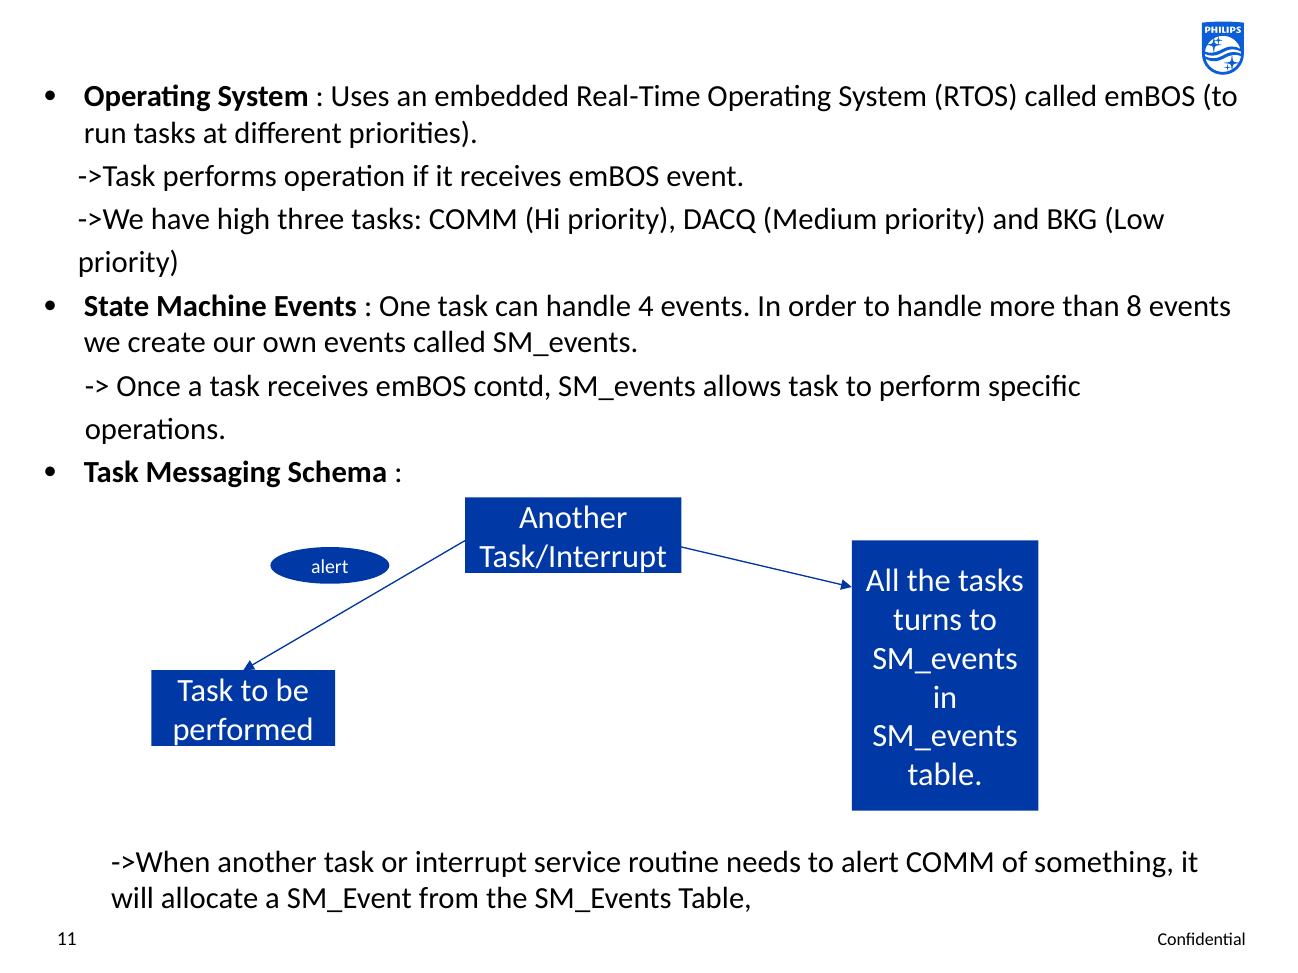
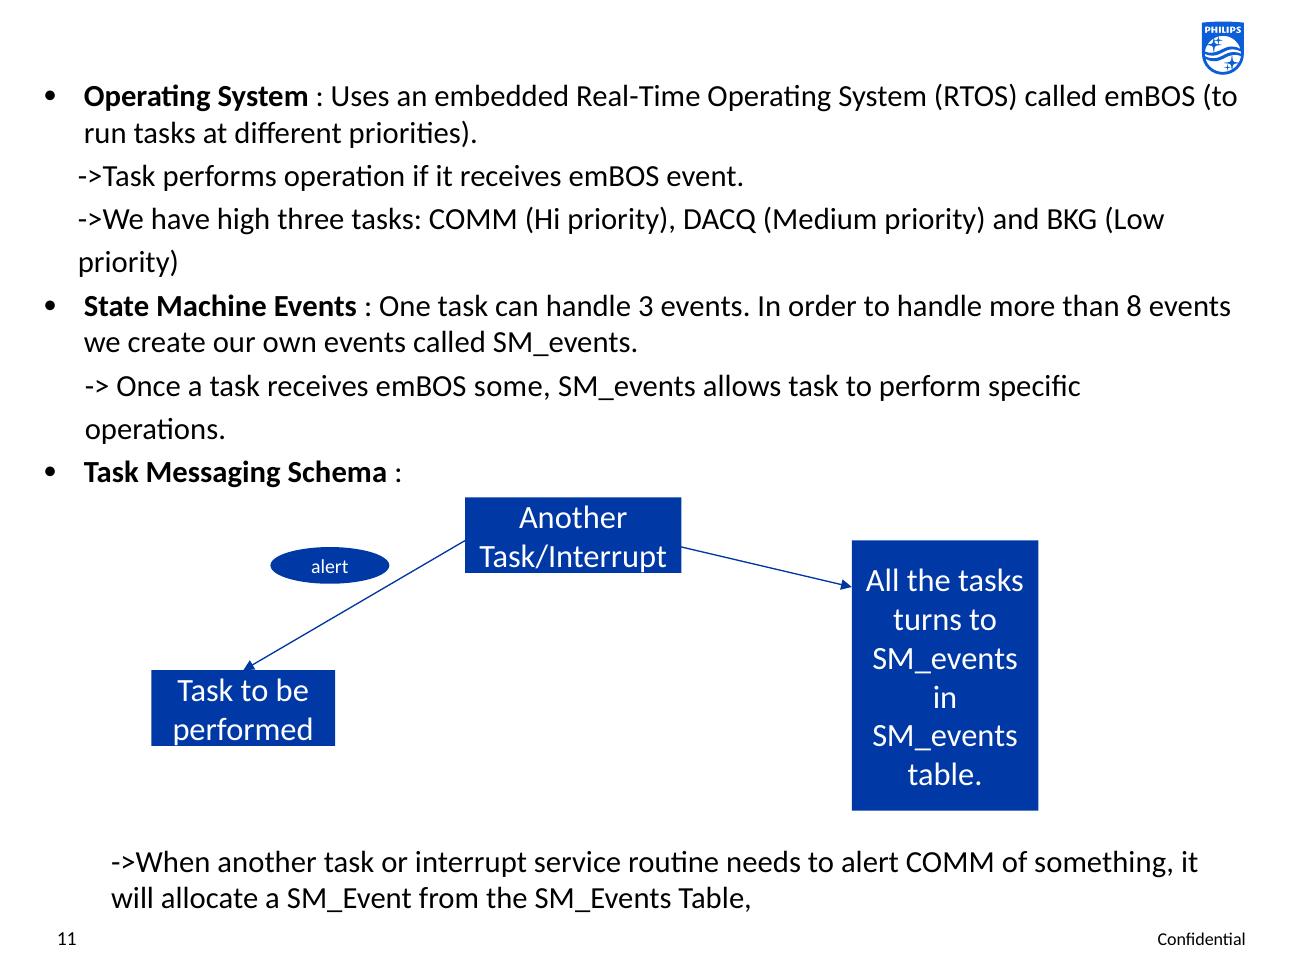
4: 4 -> 3 (646, 306)
contd: contd -> some (512, 386)
